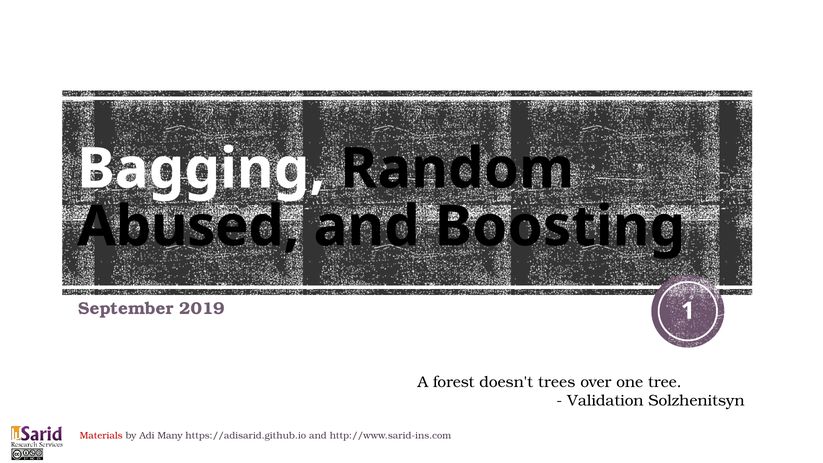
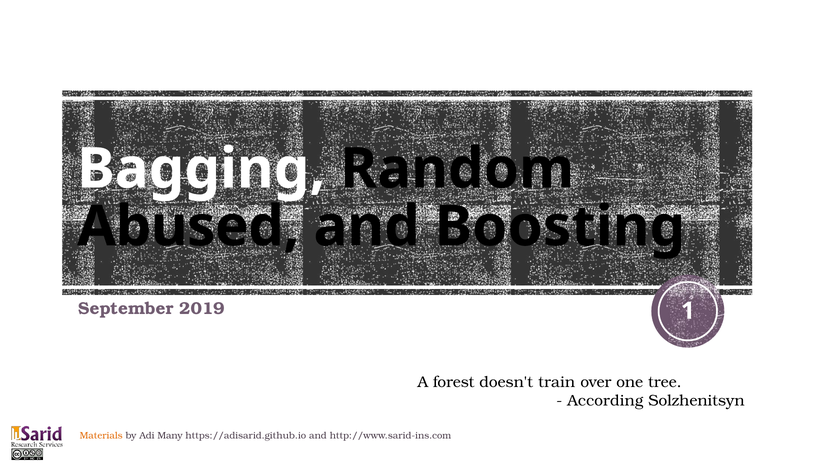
trees: trees -> train (557, 382)
Validation: Validation -> According (605, 400)
Materials colour: red -> orange (101, 436)
